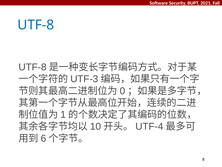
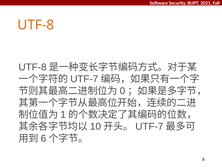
UTF-8 colour: blue -> orange (36, 25)
UTF-3: UTF-3 -> UTF-7 (84, 79)
UTF-4: UTF-4 -> UTF-7 (149, 126)
